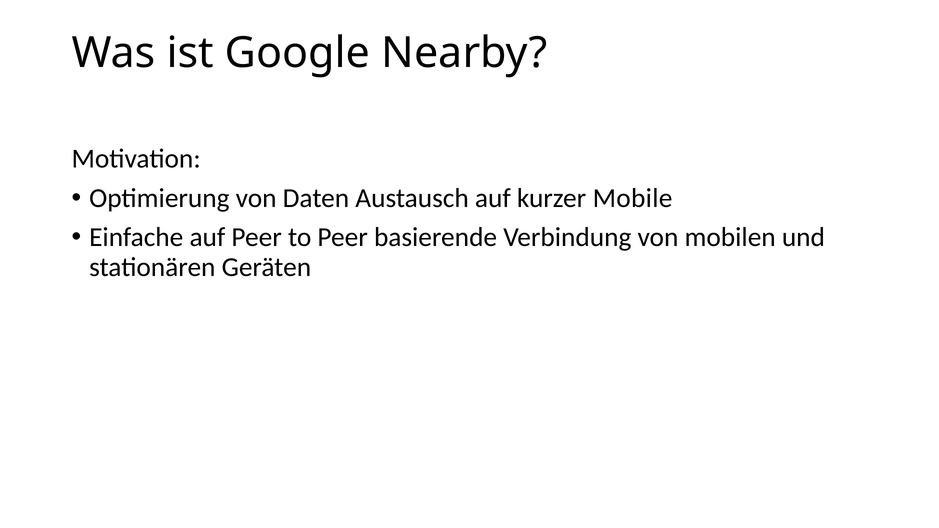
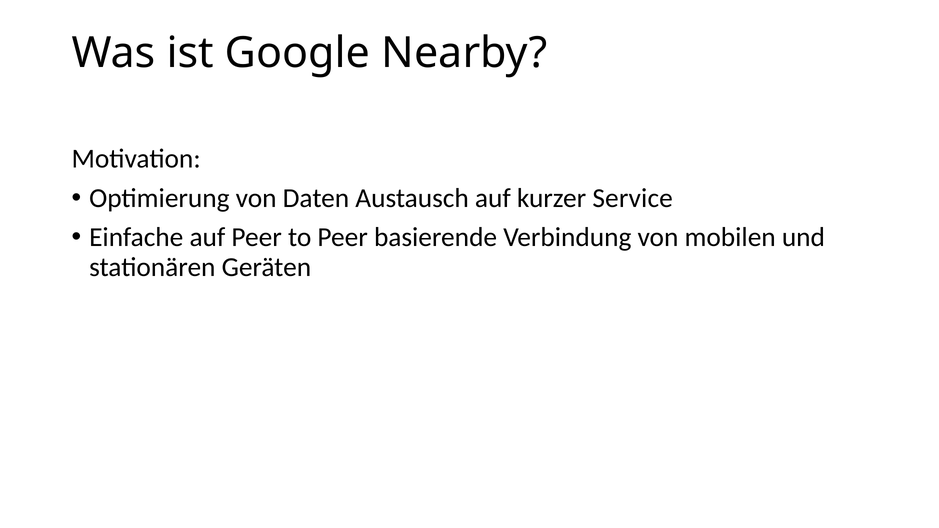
Mobile: Mobile -> Service (633, 198)
